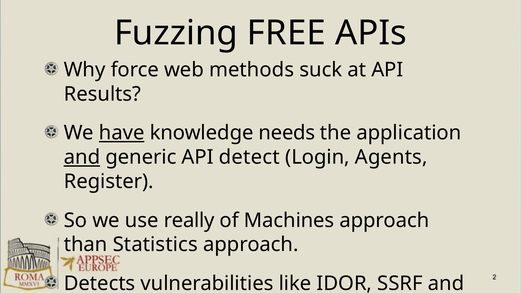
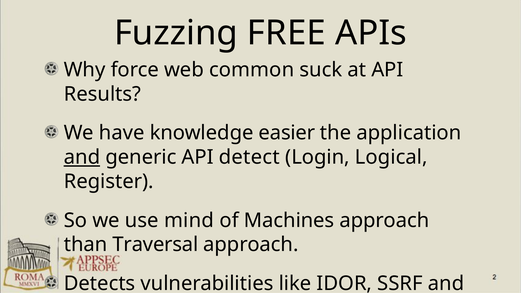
methods: methods -> common (252, 70)
have underline: present -> none (122, 133)
needs: needs -> easier (287, 133)
Agents: Agents -> Logical (391, 157)
really: really -> mind (189, 220)
Statistics: Statistics -> Traversal (155, 245)
